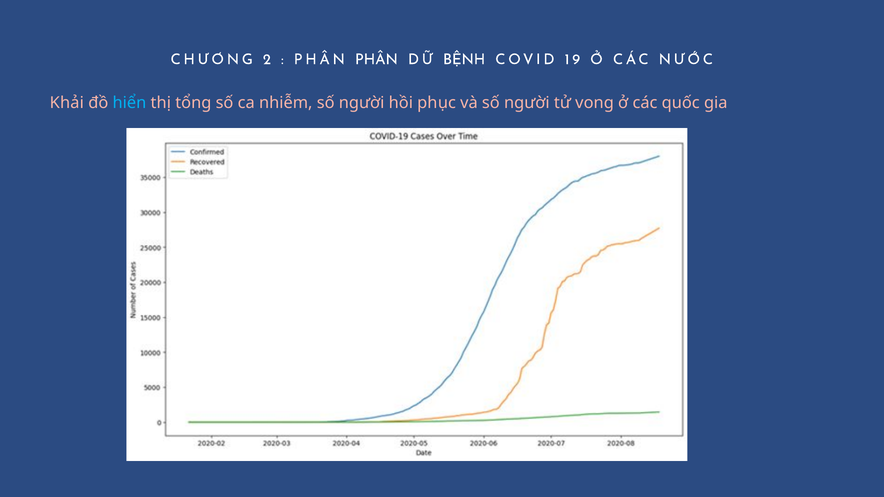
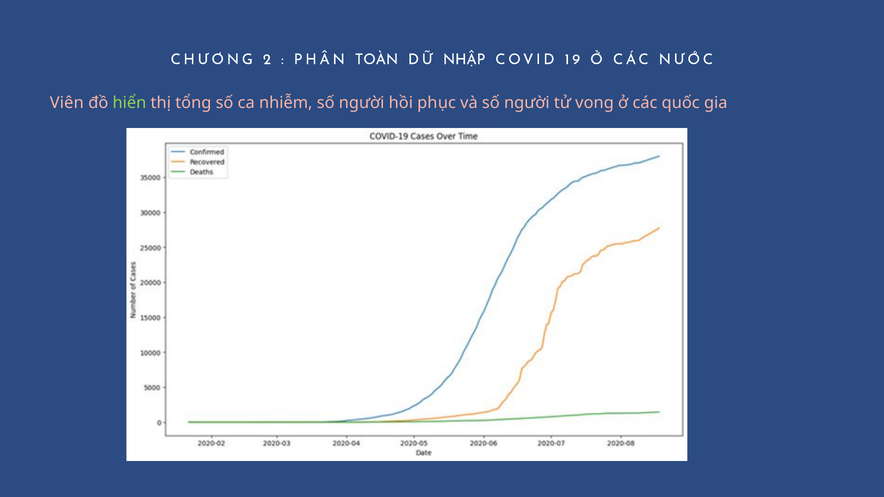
PHÂN PHÂN: PHÂN -> TOÀN (376, 59)
BỆNH: BỆNH -> NHẬP (464, 59)
Khải: Khải -> Viên (67, 103)
hiển colour: light blue -> light green (129, 103)
